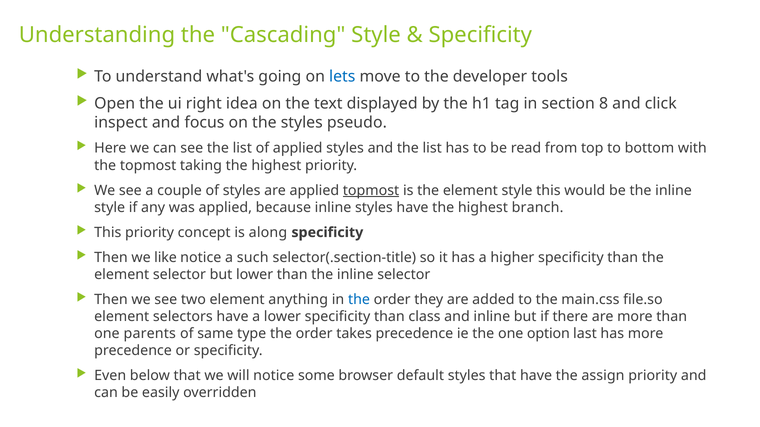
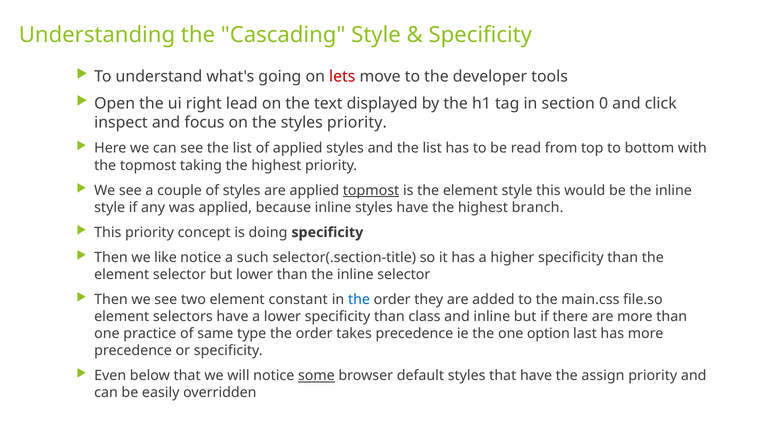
lets colour: blue -> red (342, 77)
idea: idea -> lead (242, 104)
8: 8 -> 0 (604, 104)
styles pseudo: pseudo -> priority (357, 123)
along: along -> doing (268, 233)
anything: anything -> constant (298, 300)
parents: parents -> practice (150, 334)
some underline: none -> present (316, 376)
